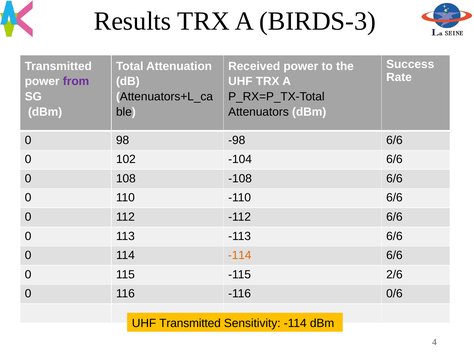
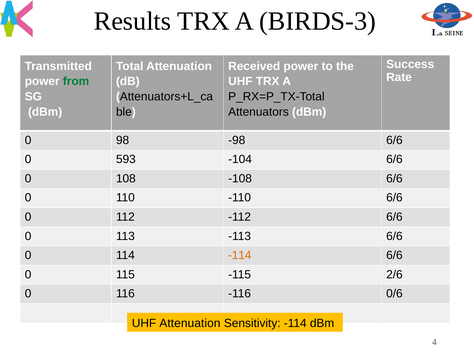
from colour: purple -> green (76, 81)
102: 102 -> 593 (126, 160)
UHF Transmitted: Transmitted -> Attenuation (190, 324)
